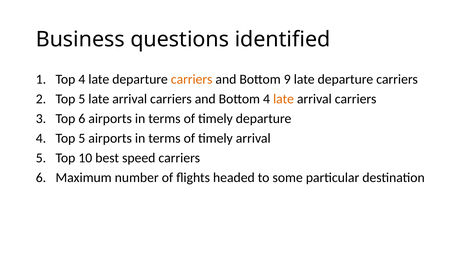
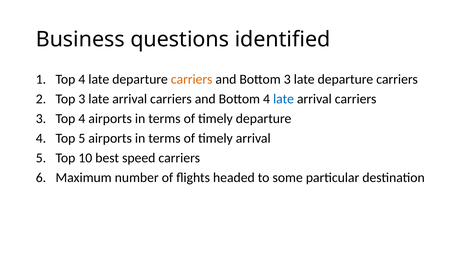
Bottom 9: 9 -> 3 (287, 79)
5: 5 -> 3 (82, 99)
late colour: orange -> blue (284, 99)
6: 6 -> 4 (82, 119)
